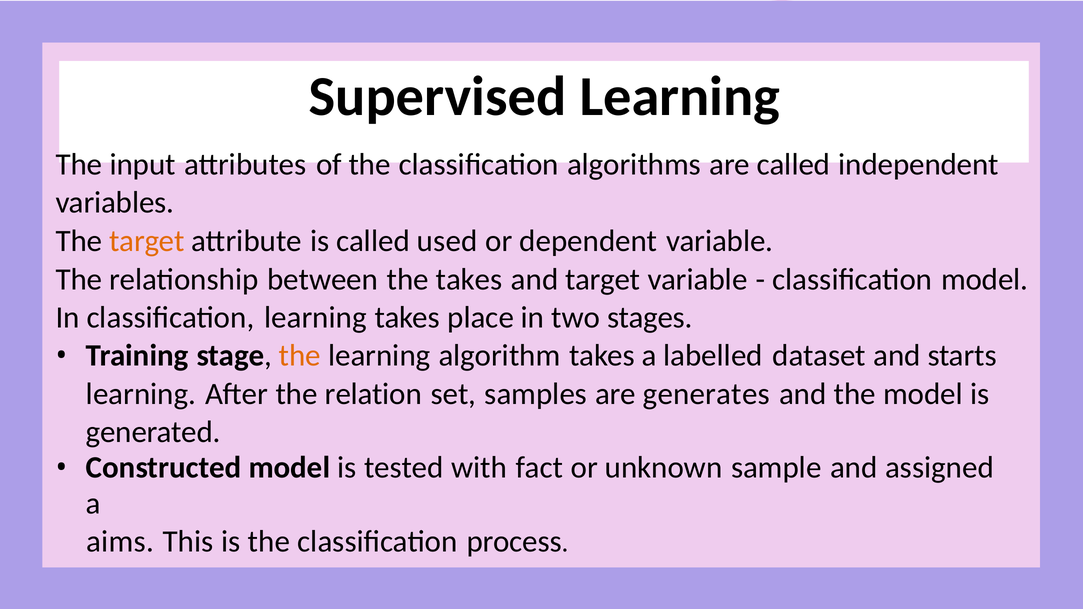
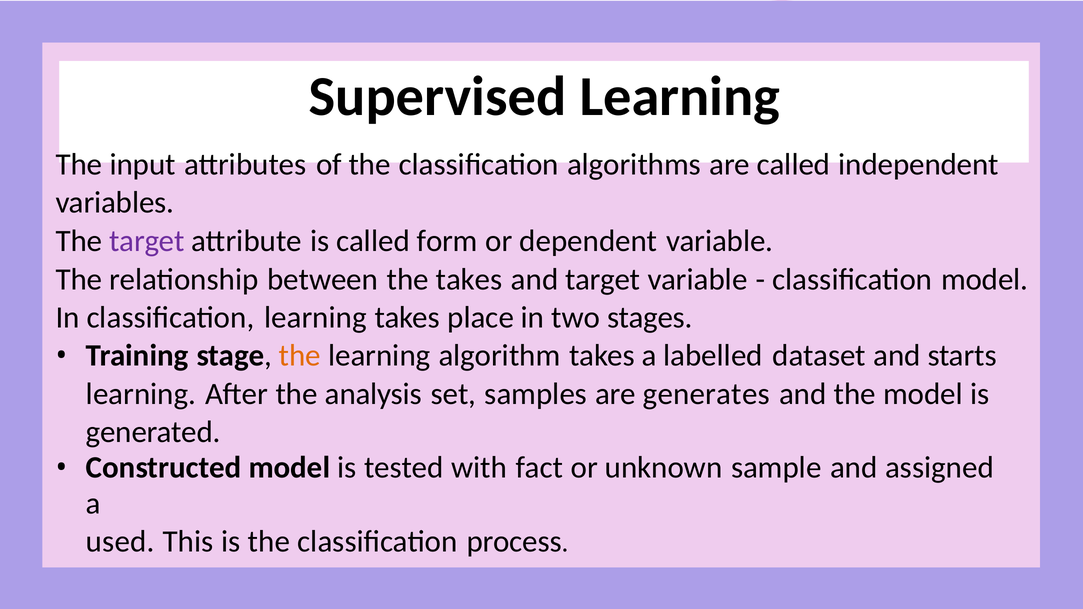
target colour: orange -> purple (147, 241)
used: used -> form (447, 241)
relation: relation -> analysis (373, 394)
aims: aims -> used (120, 542)
